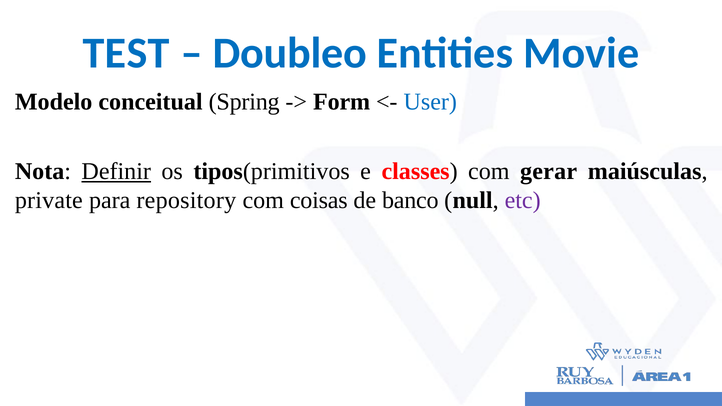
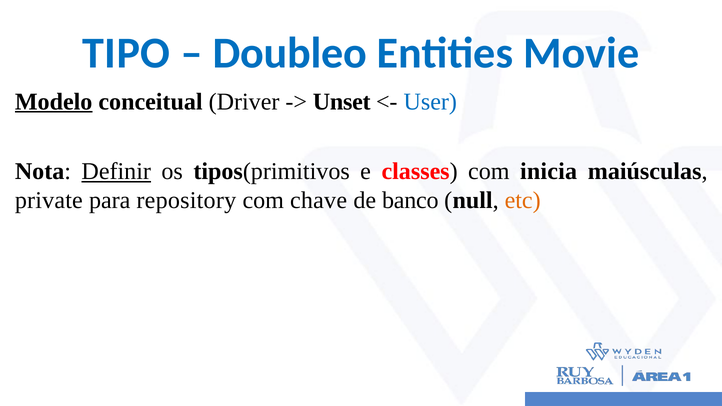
TEST: TEST -> TIPO (126, 53)
Modelo underline: none -> present (54, 102)
Spring: Spring -> Driver (244, 102)
Form: Form -> Unset (342, 102)
gerar: gerar -> inicia (549, 171)
coisas: coisas -> chave (319, 200)
etc colour: purple -> orange (523, 200)
